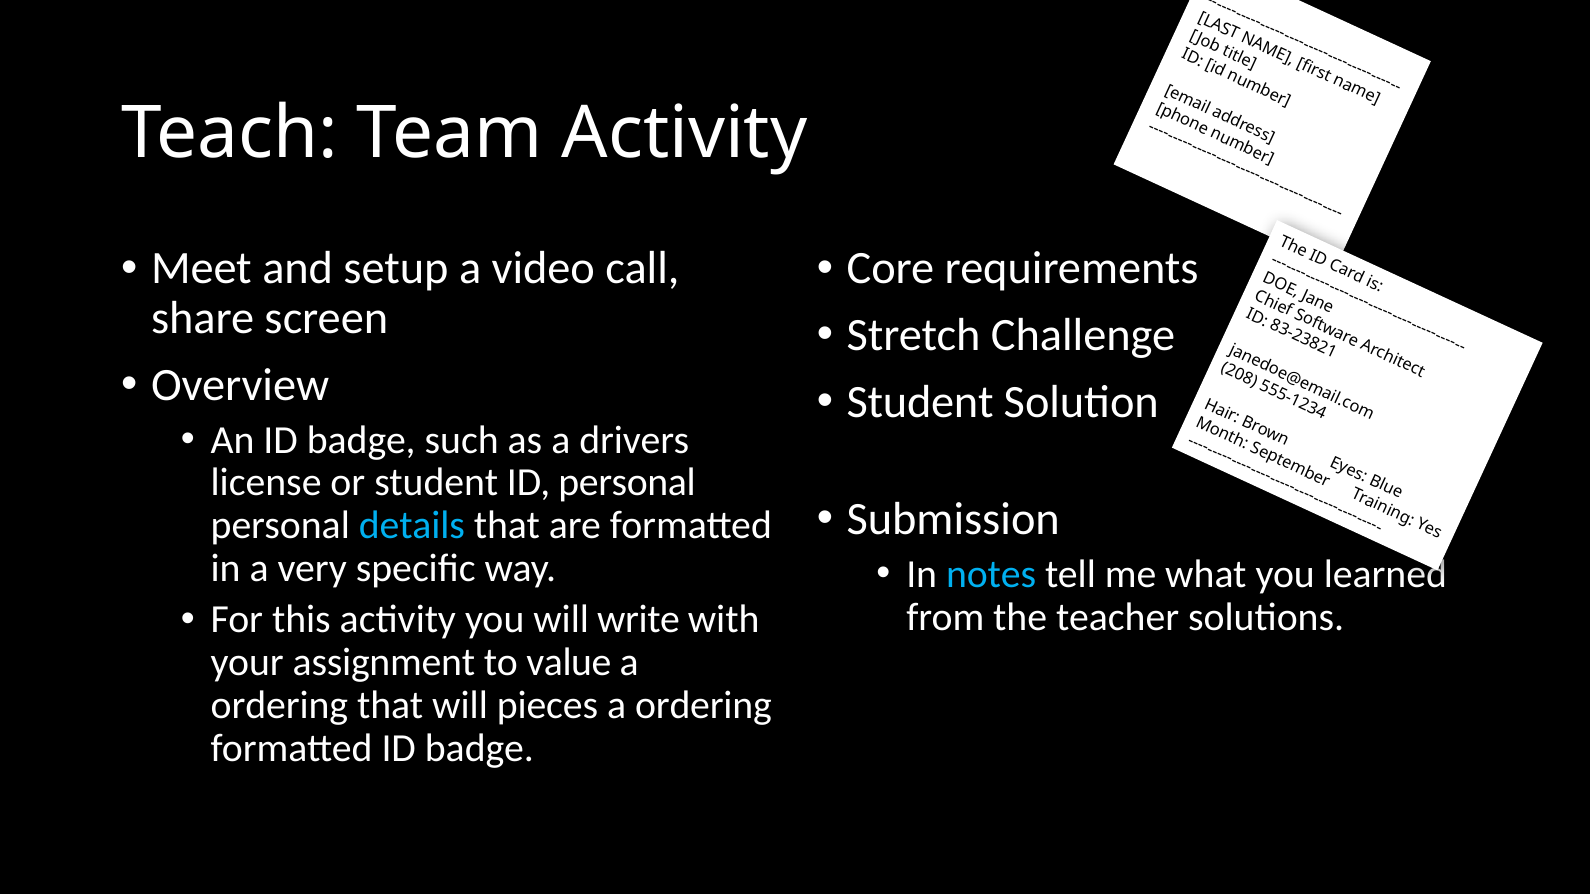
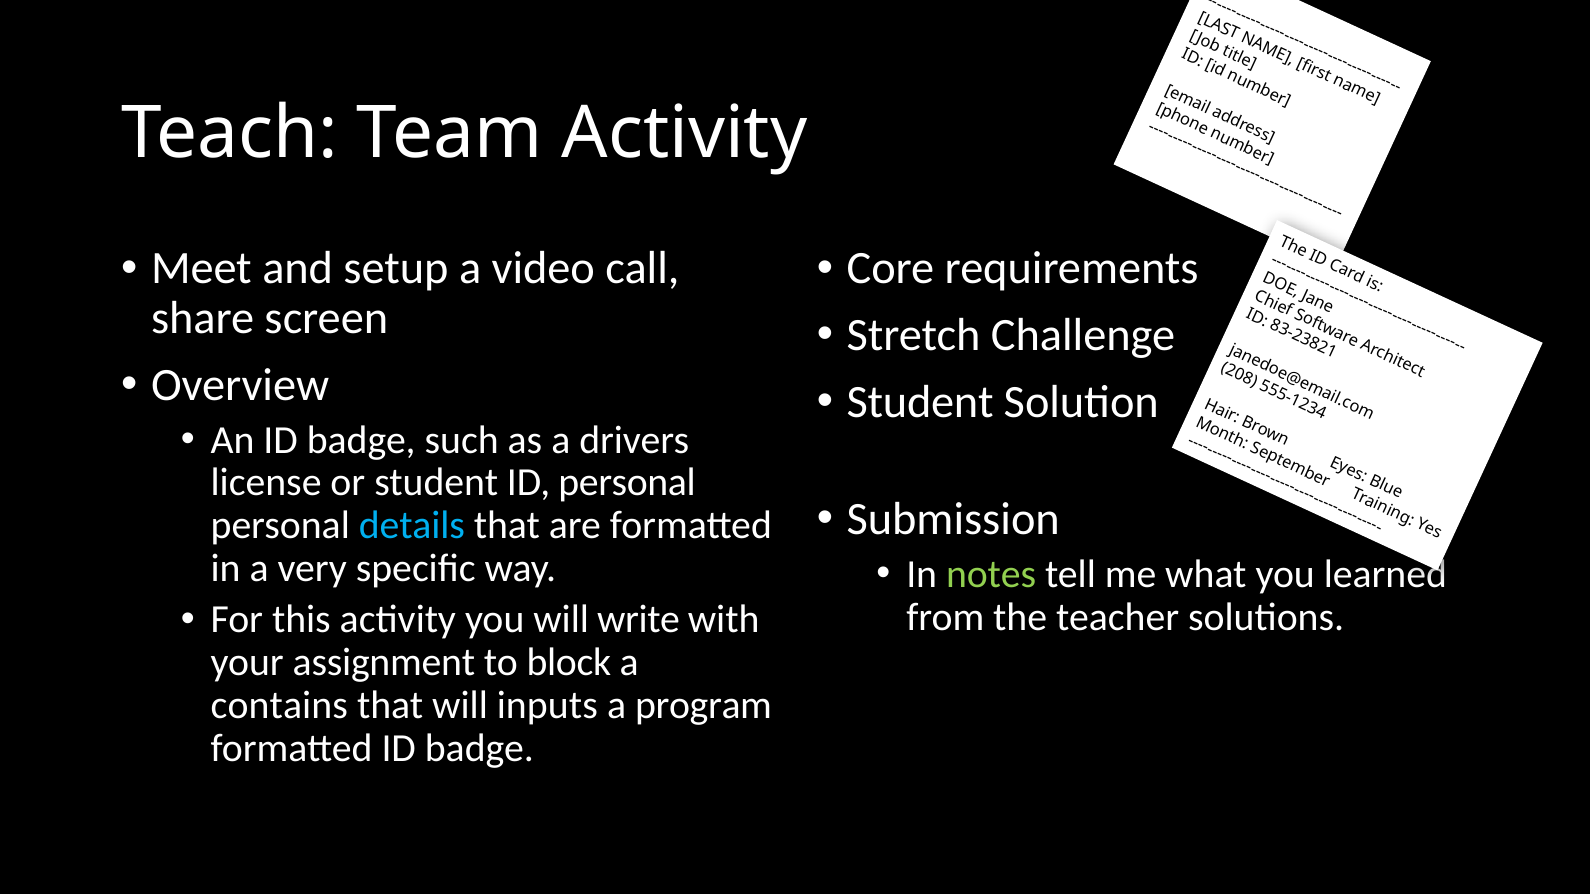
notes colour: light blue -> light green (991, 574)
value: value -> block (569, 663)
ordering: ordering -> contains (279, 706)
pieces: pieces -> inputs (547, 706)
ordering: ordering -> program (704, 706)
